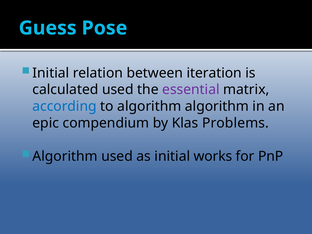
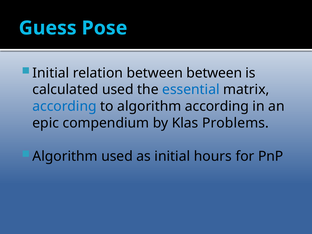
between iteration: iteration -> between (214, 73)
essential colour: purple -> blue (191, 90)
algorithm algorithm: algorithm -> according (217, 106)
works: works -> hours (213, 156)
